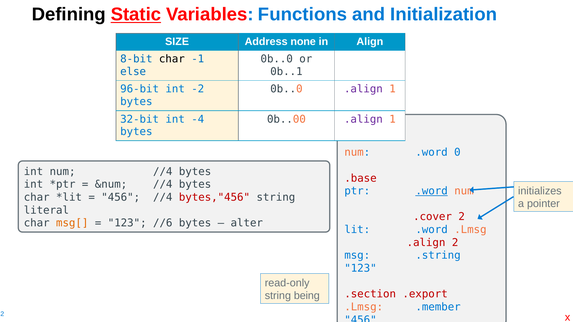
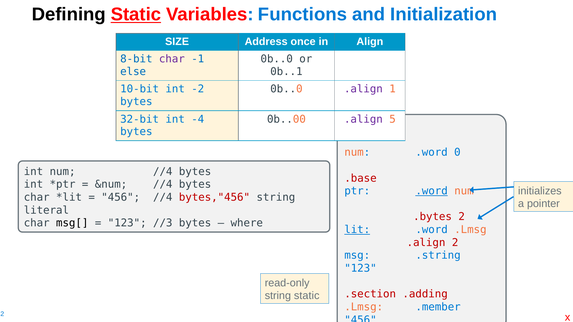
none: none -> once (303, 42)
char colour: black -> purple (172, 59)
96-bit: 96-bit -> 10-bit (140, 89)
0b..00 .align 1: 1 -> 5 (393, 119)
.cover: .cover -> .bytes (433, 217)
msg[ colour: orange -> black (72, 223)
//6: //6 -> //3 (163, 223)
alter: alter -> where (247, 223)
lit underline: none -> present (357, 230)
.export: .export -> .adding (425, 294)
string being: being -> static (307, 296)
